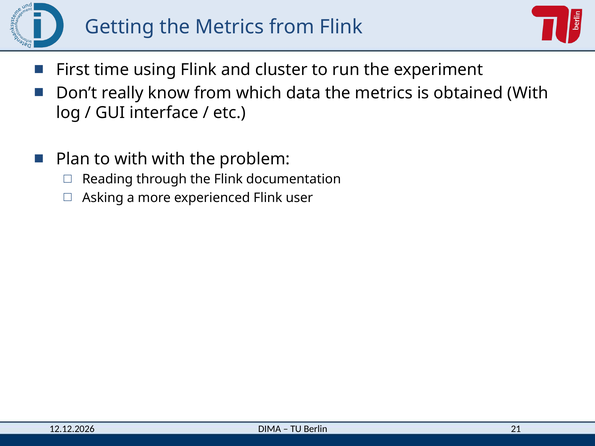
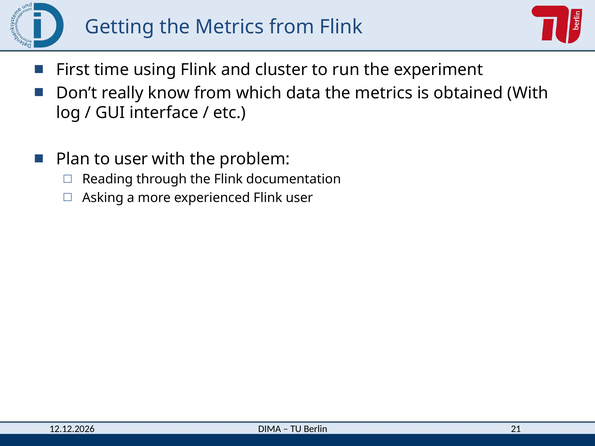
to with: with -> user (131, 159)
